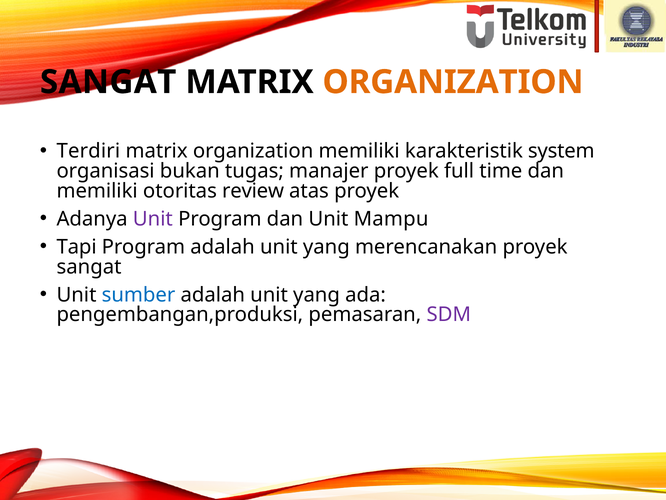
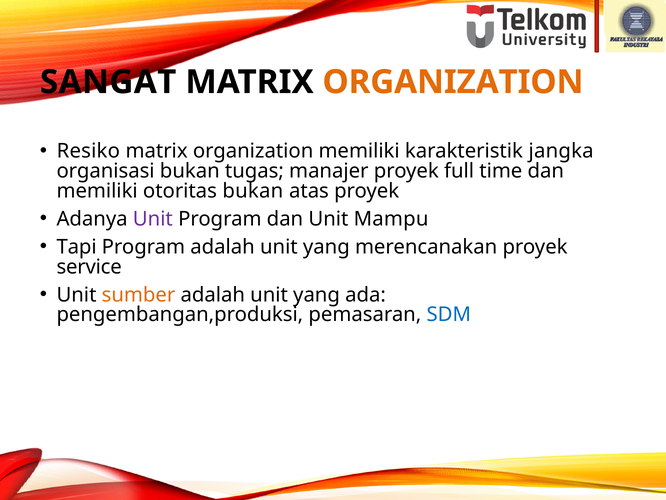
Terdiri: Terdiri -> Resiko (88, 151)
system: system -> jangka (561, 151)
otoritas review: review -> bukan (253, 191)
sangat: sangat -> service (89, 267)
sumber colour: blue -> orange (138, 295)
SDM colour: purple -> blue (449, 314)
